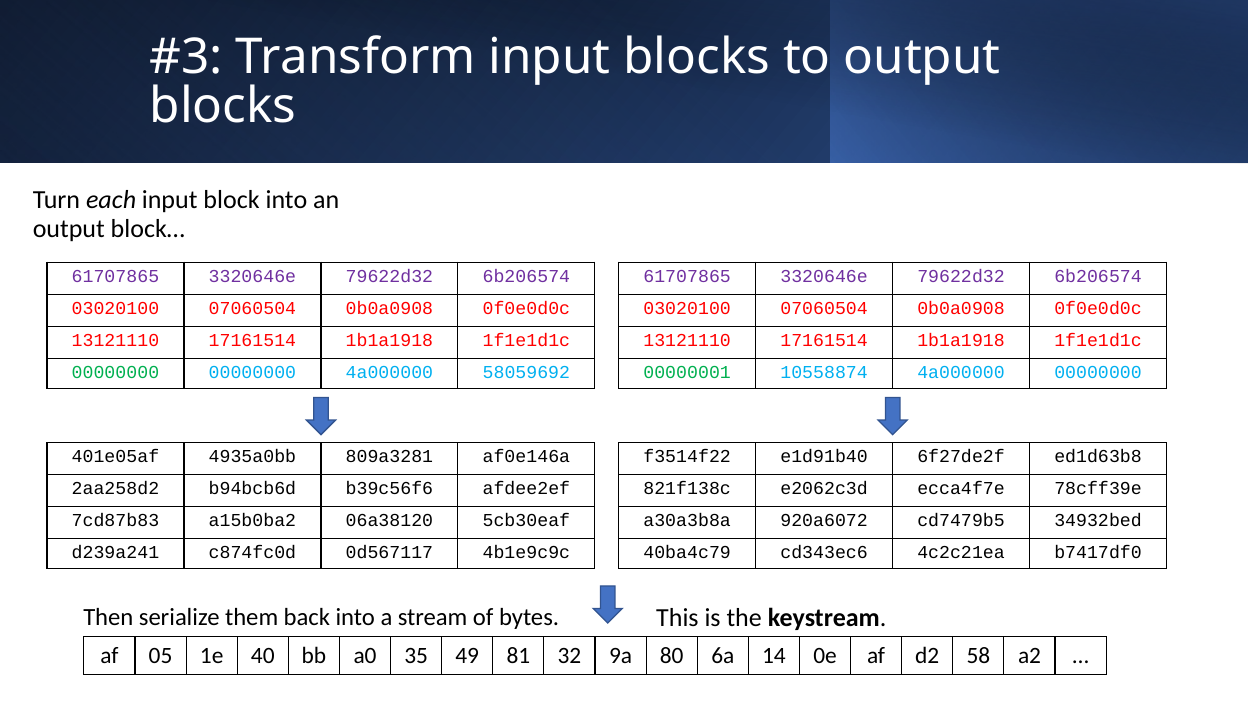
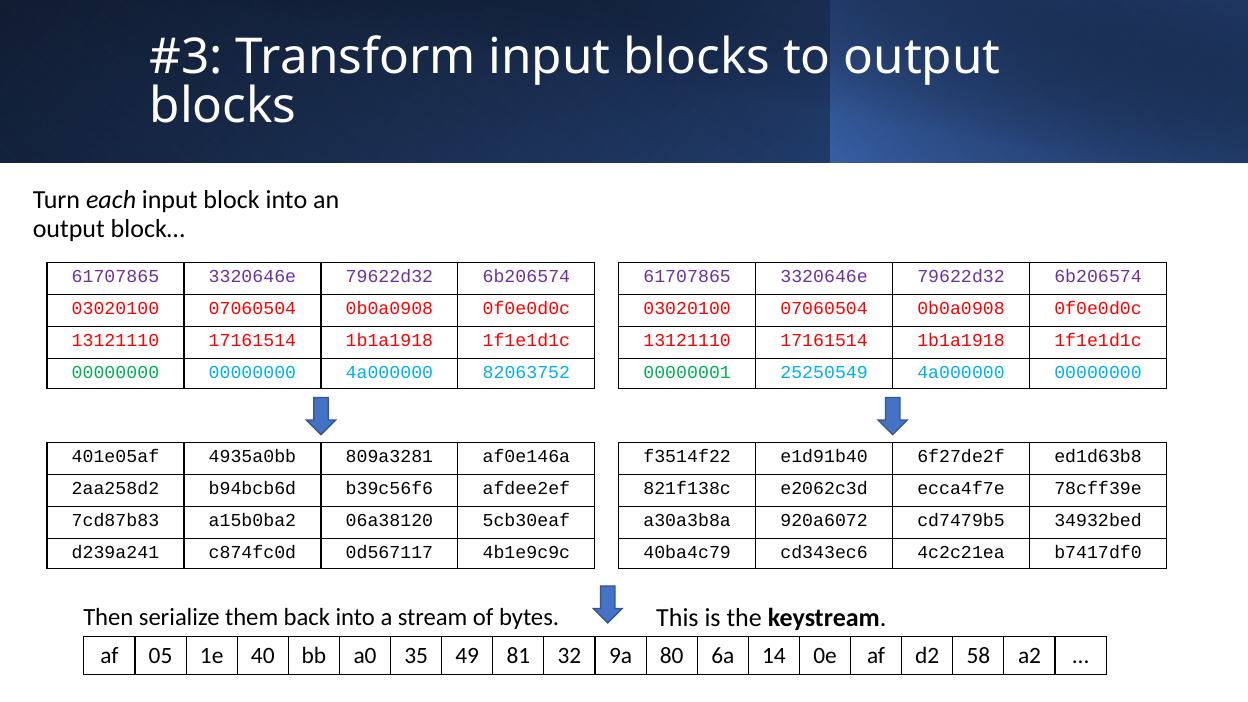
58059692: 58059692 -> 82063752 (526, 372)
10558874: 10558874 -> 25250549 (824, 372)
